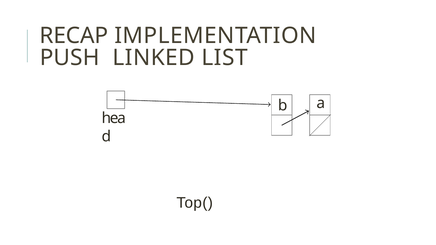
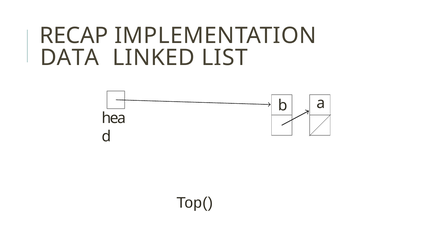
PUSH: PUSH -> DATA (70, 58)
